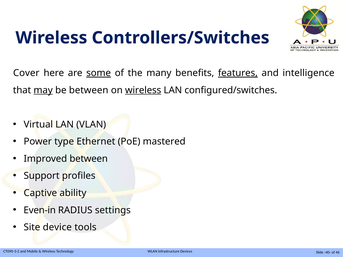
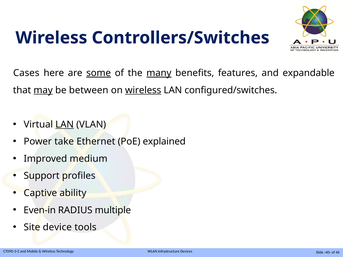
Cover: Cover -> Cases (26, 73)
many underline: none -> present (159, 73)
features underline: present -> none (238, 73)
intelligence: intelligence -> expandable (309, 73)
LAN underline: none -> present (65, 125)
type: type -> take (64, 142)
mastered: mastered -> explained (164, 142)
Improved between: between -> medium (89, 159)
settings: settings -> multiple (113, 210)
